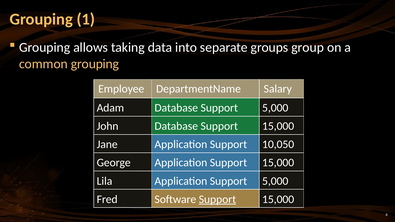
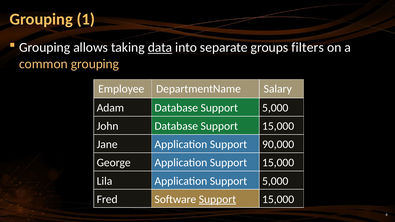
data underline: none -> present (160, 48)
group: group -> filters (308, 48)
10,050: 10,050 -> 90,000 (278, 145)
